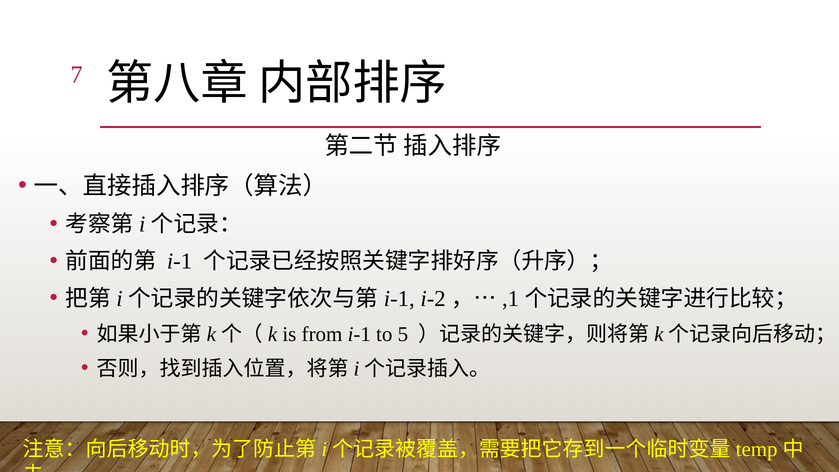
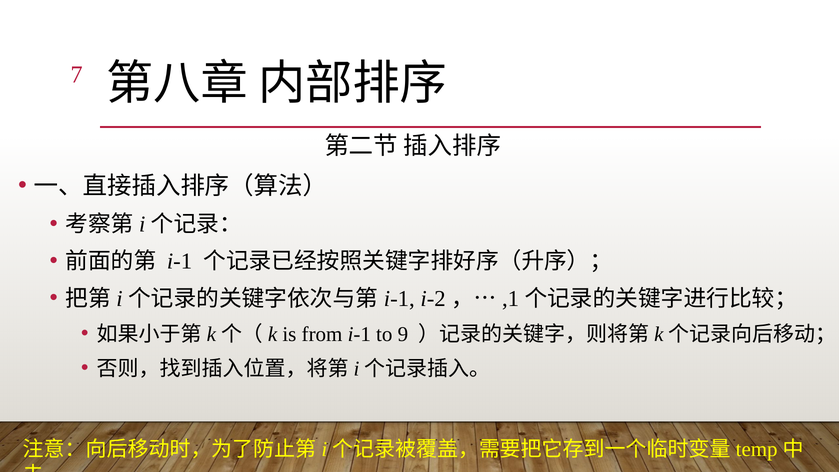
5: 5 -> 9 (403, 334)
